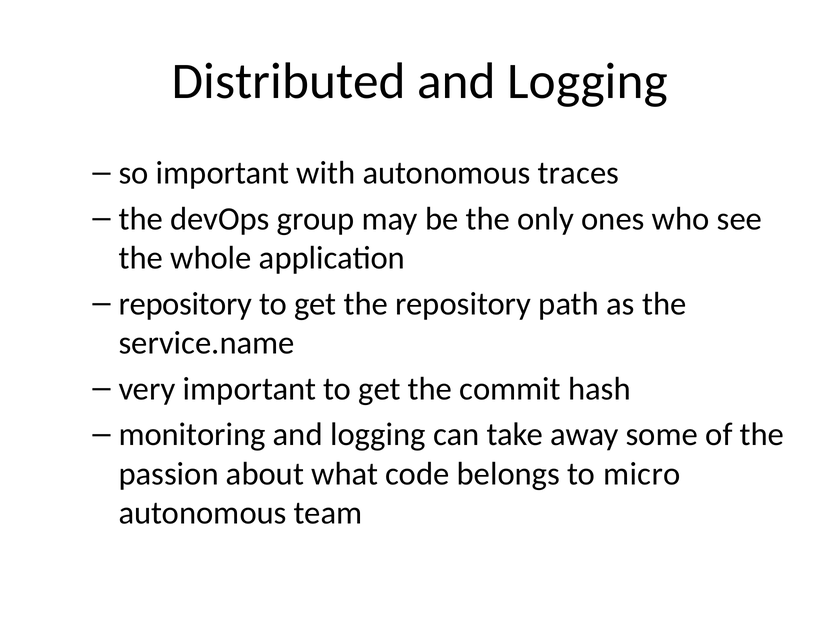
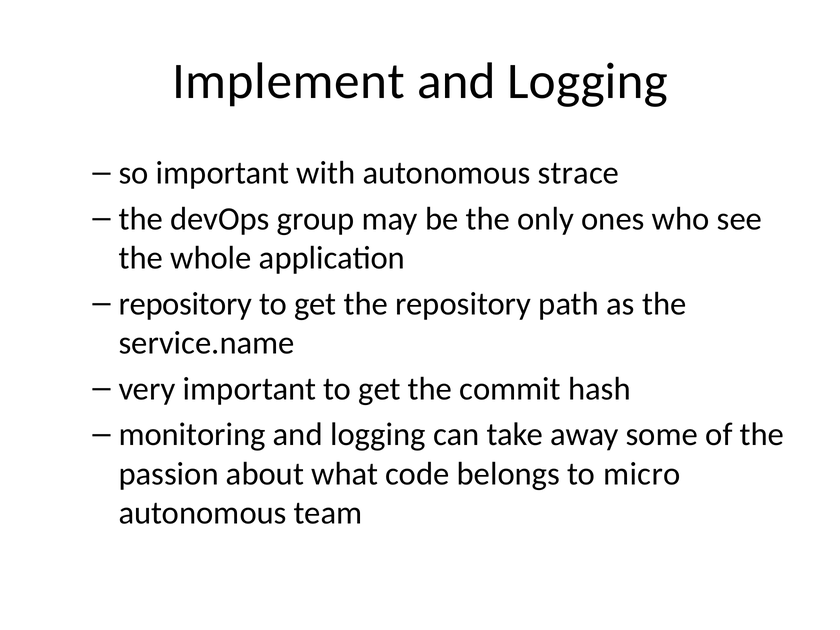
Distributed: Distributed -> Implement (288, 81)
traces: traces -> strace (579, 173)
